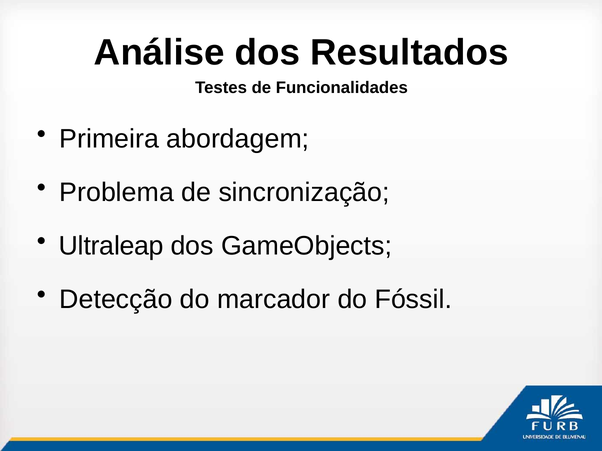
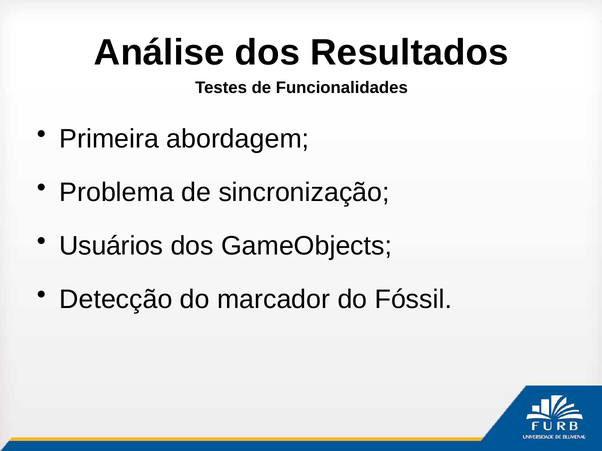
Ultraleap: Ultraleap -> Usuários (111, 246)
